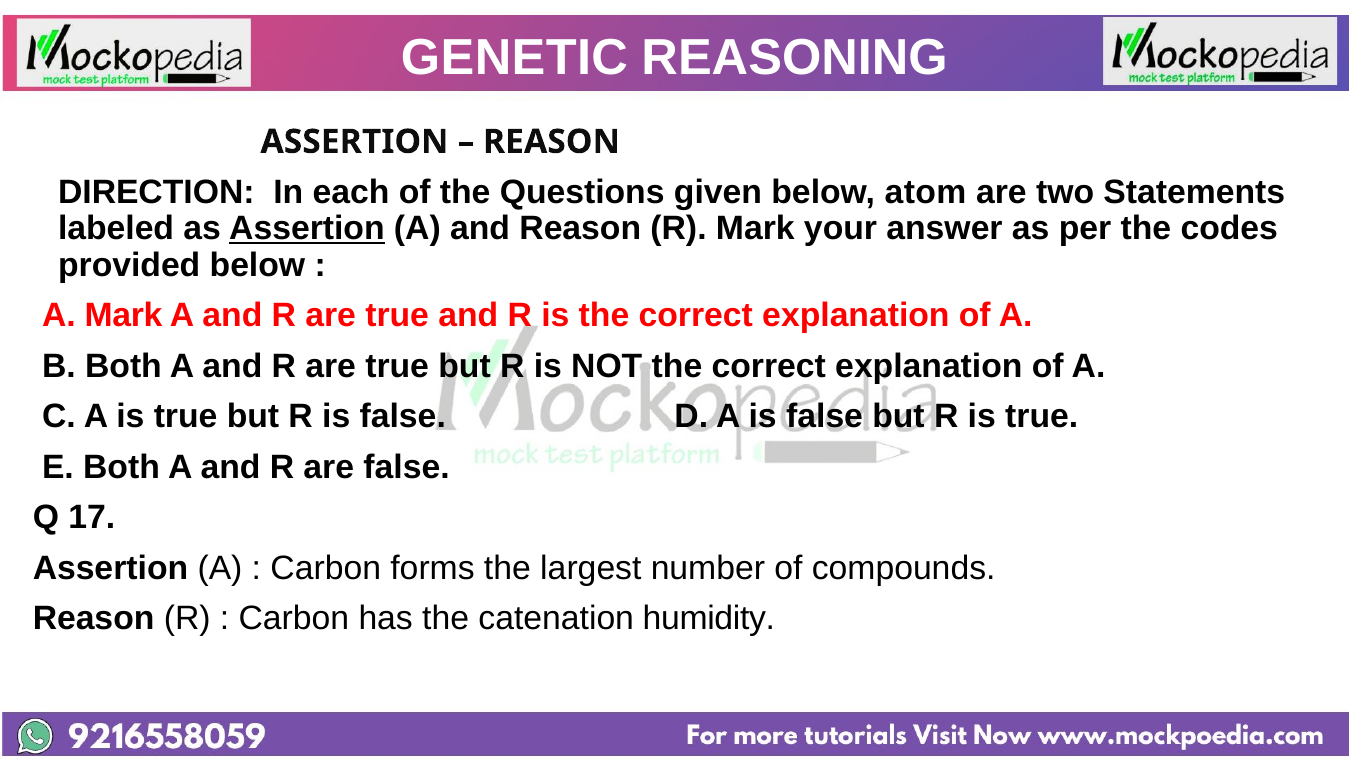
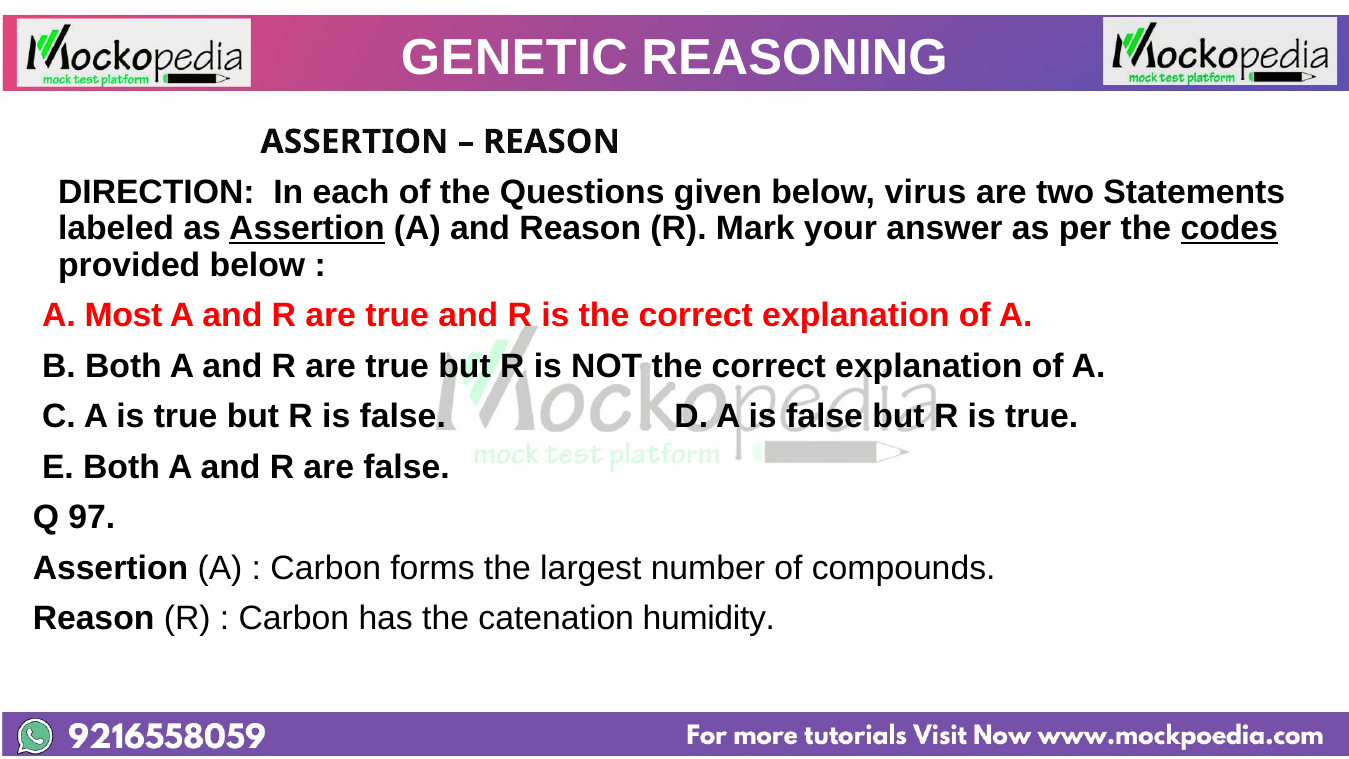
atom: atom -> virus (925, 192)
codes underline: none -> present (1229, 229)
A Mark: Mark -> Most (124, 315)
17: 17 -> 97 (92, 517)
